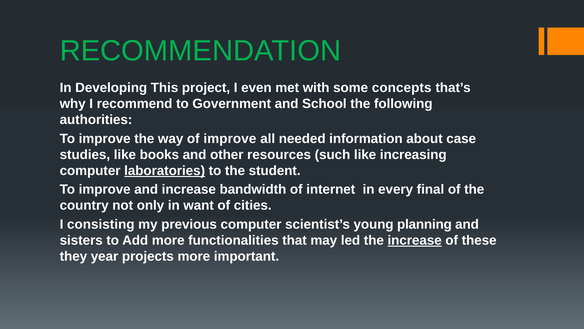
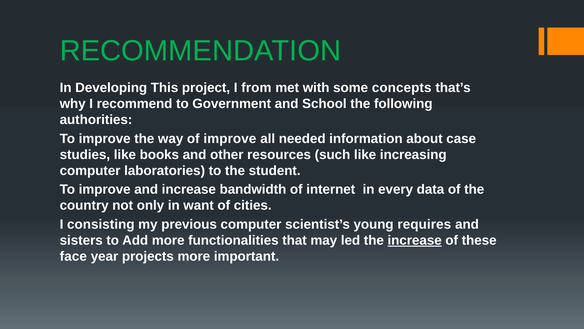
even: even -> from (256, 88)
laboratories underline: present -> none (165, 170)
final: final -> data (430, 189)
planning: planning -> requires (424, 224)
they: they -> face (73, 256)
